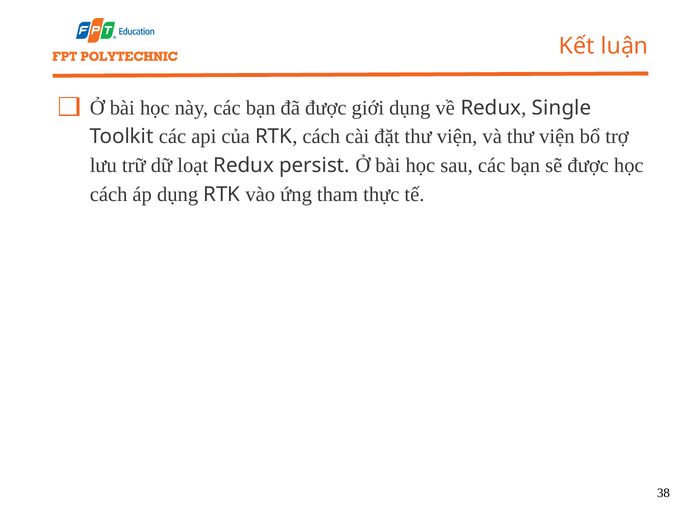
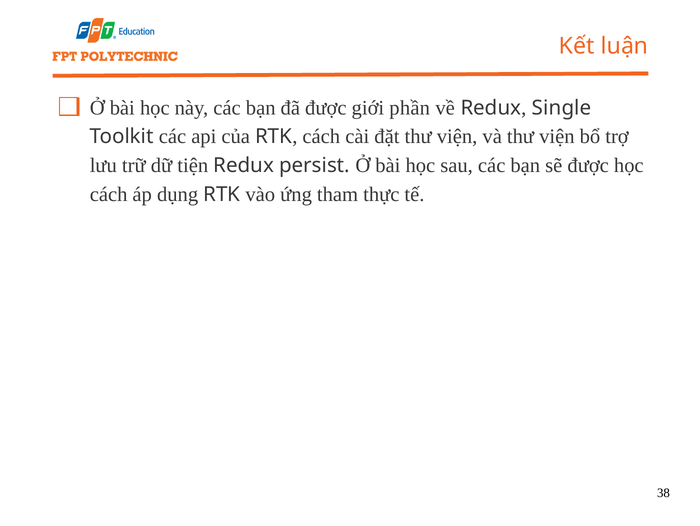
giới dụng: dụng -> phần (410, 108)
loạt: loạt -> tiện (193, 165)
